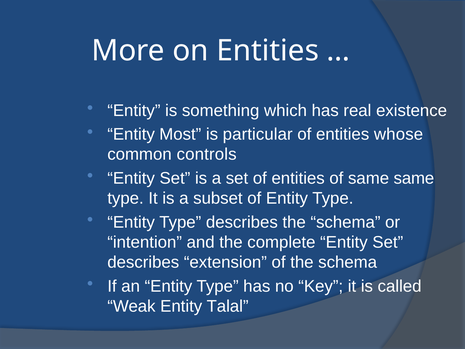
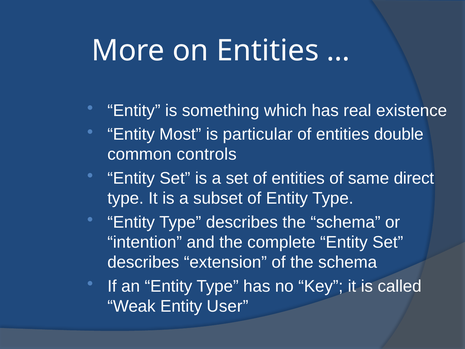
whose: whose -> double (399, 134)
same same: same -> direct (414, 178)
Talal: Talal -> User (227, 306)
